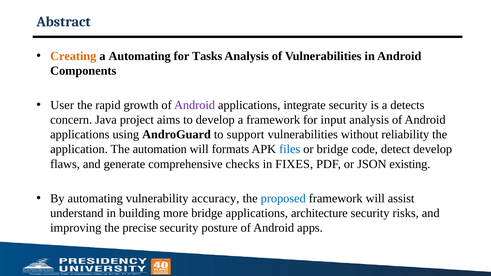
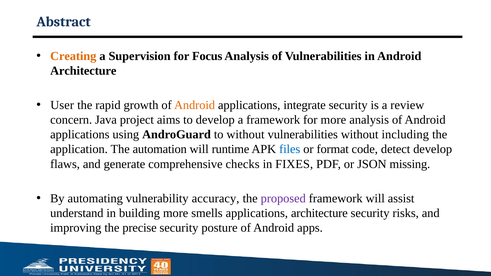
a Automating: Automating -> Supervision (140, 56)
Tasks: Tasks -> Focus (207, 56)
Components: Components -> Architecture (83, 71)
Android colour: purple -> orange (195, 105)
detects: detects -> review (407, 105)
for input: input -> more (333, 120)
to support: support -> without (246, 135)
reliability: reliability -> including (405, 135)
formats: formats -> runtime (231, 149)
or bridge: bridge -> format (333, 149)
existing: existing -> missing (410, 164)
proposed colour: blue -> purple (283, 198)
more bridge: bridge -> smells (207, 213)
